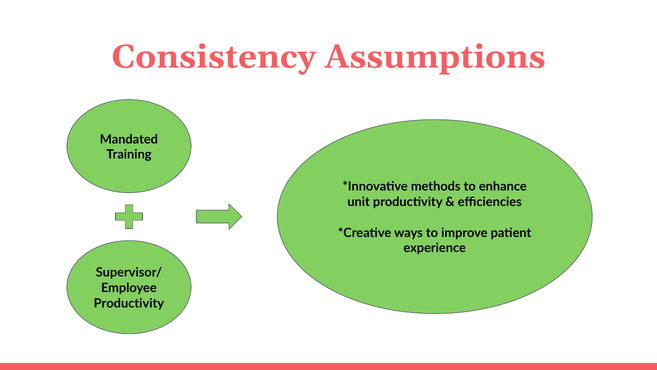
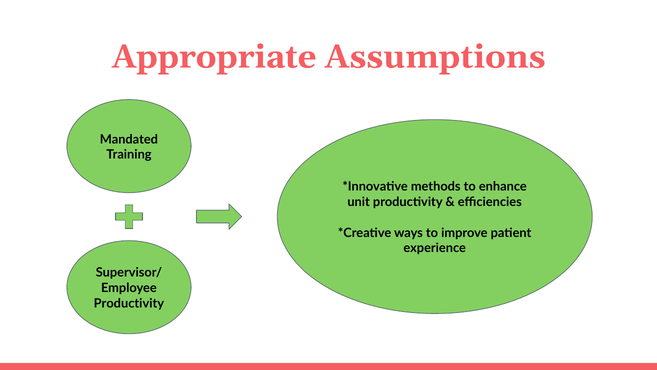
Consistency: Consistency -> Appropriate (214, 57)
